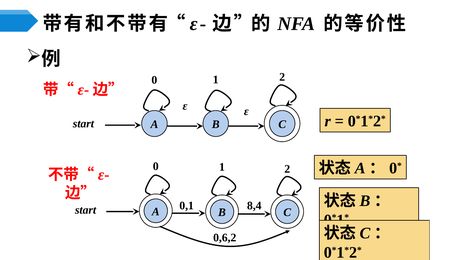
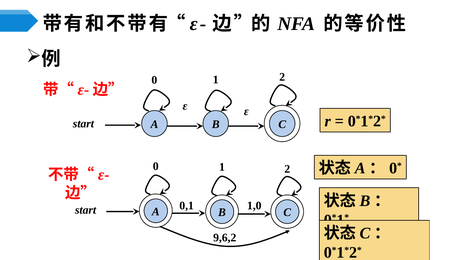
8,4: 8,4 -> 1,0 (254, 206)
0,6,2: 0,6,2 -> 9,6,2 (225, 238)
